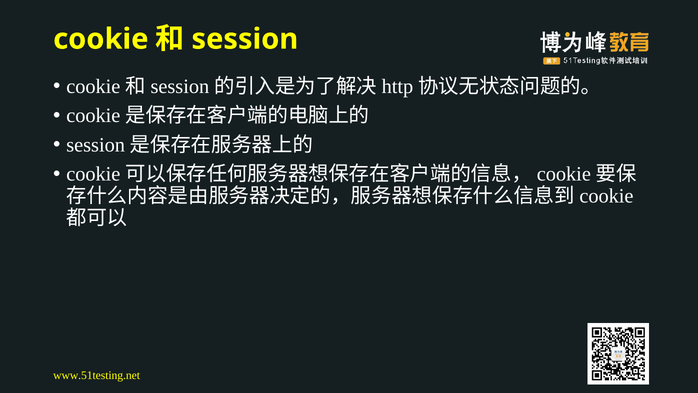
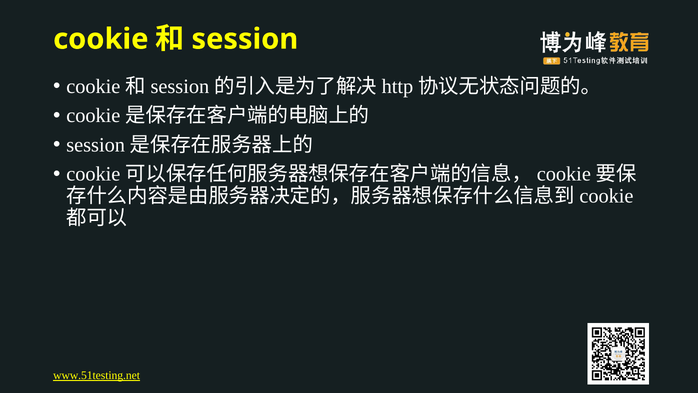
www.51testing.net underline: none -> present (97, 375)
